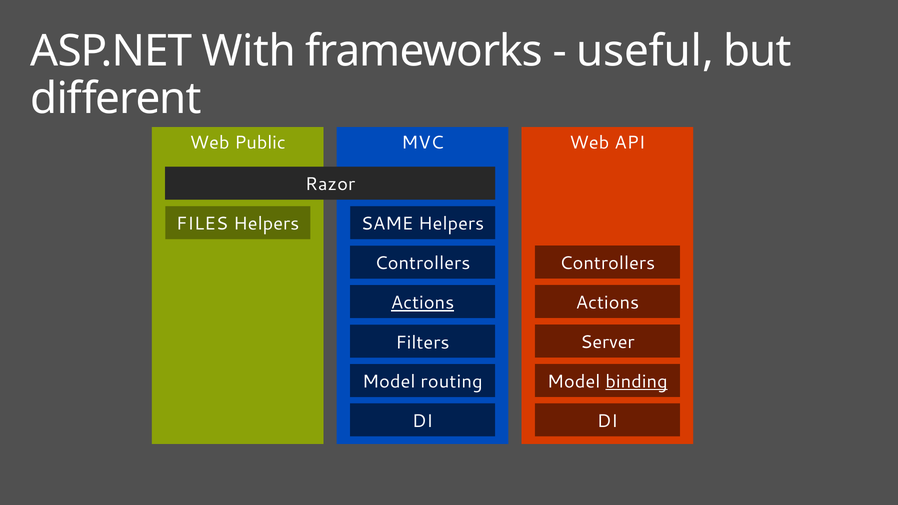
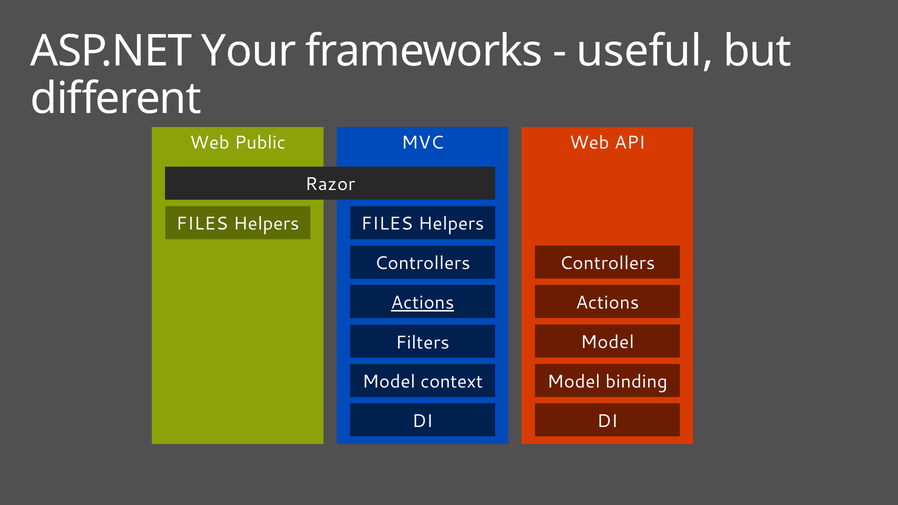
With: With -> Your (249, 51)
Helpers SAME: SAME -> FILES (387, 224)
Filters Server: Server -> Model (607, 342)
routing: routing -> context (452, 382)
binding underline: present -> none (636, 382)
